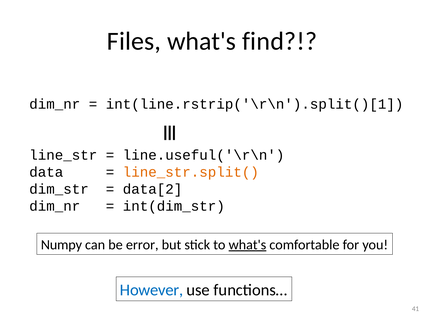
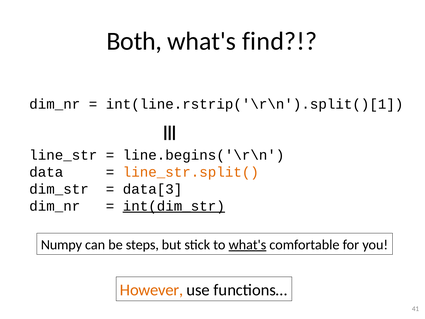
Files: Files -> Both (134, 41)
line.useful('\r\n: line.useful('\r\n -> line.begins('\r\n (204, 155)
data[2: data[2 -> data[3 (153, 189)
int(dim_str underline: none -> present (174, 206)
error: error -> steps (142, 245)
However colour: blue -> orange (152, 290)
